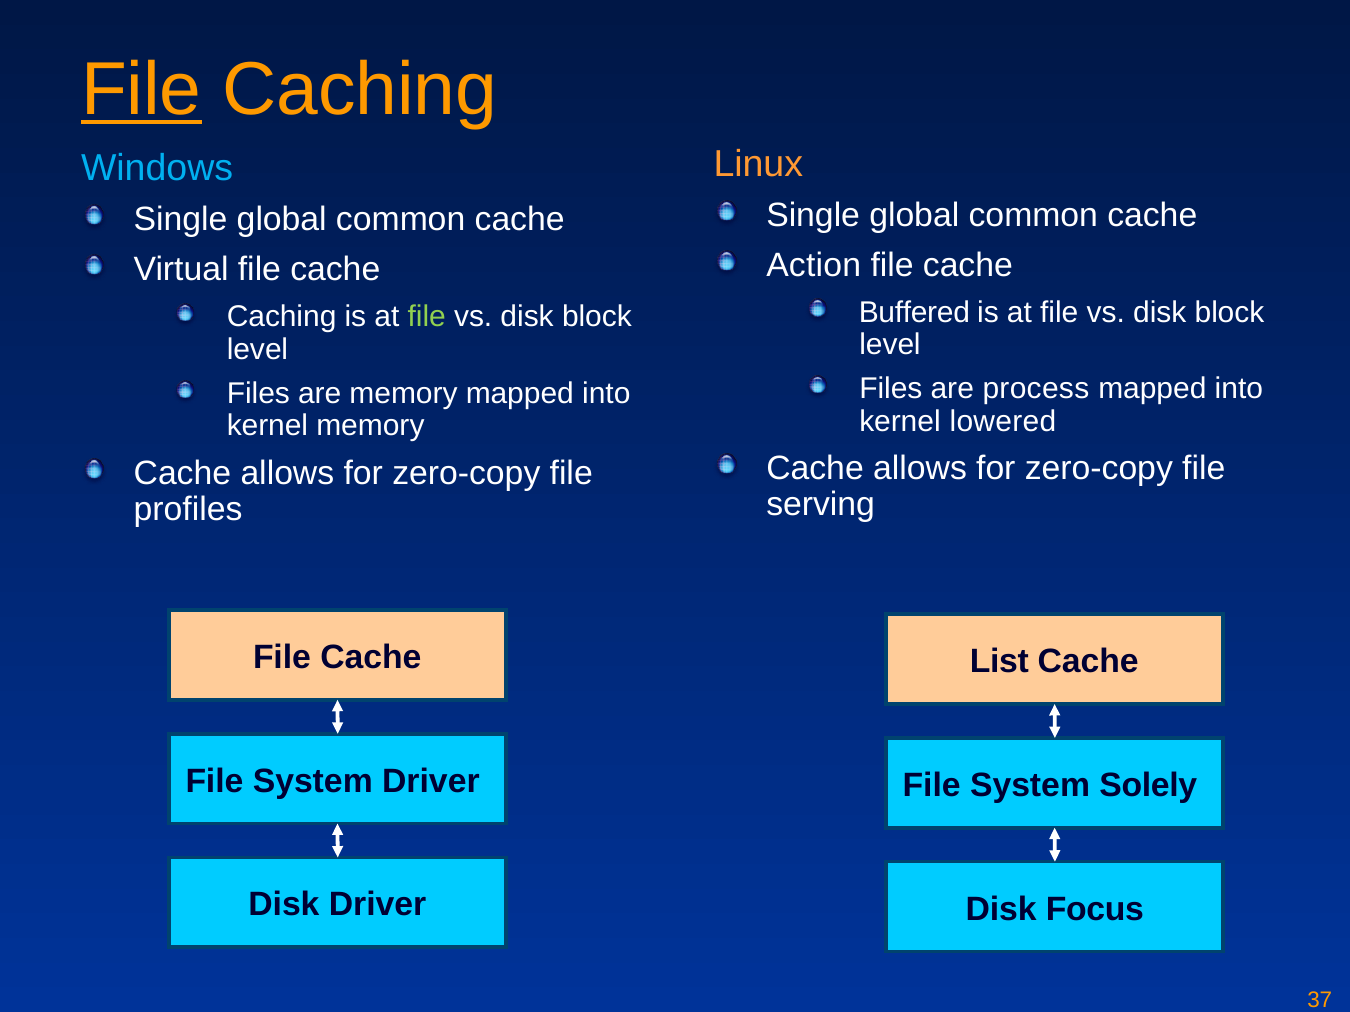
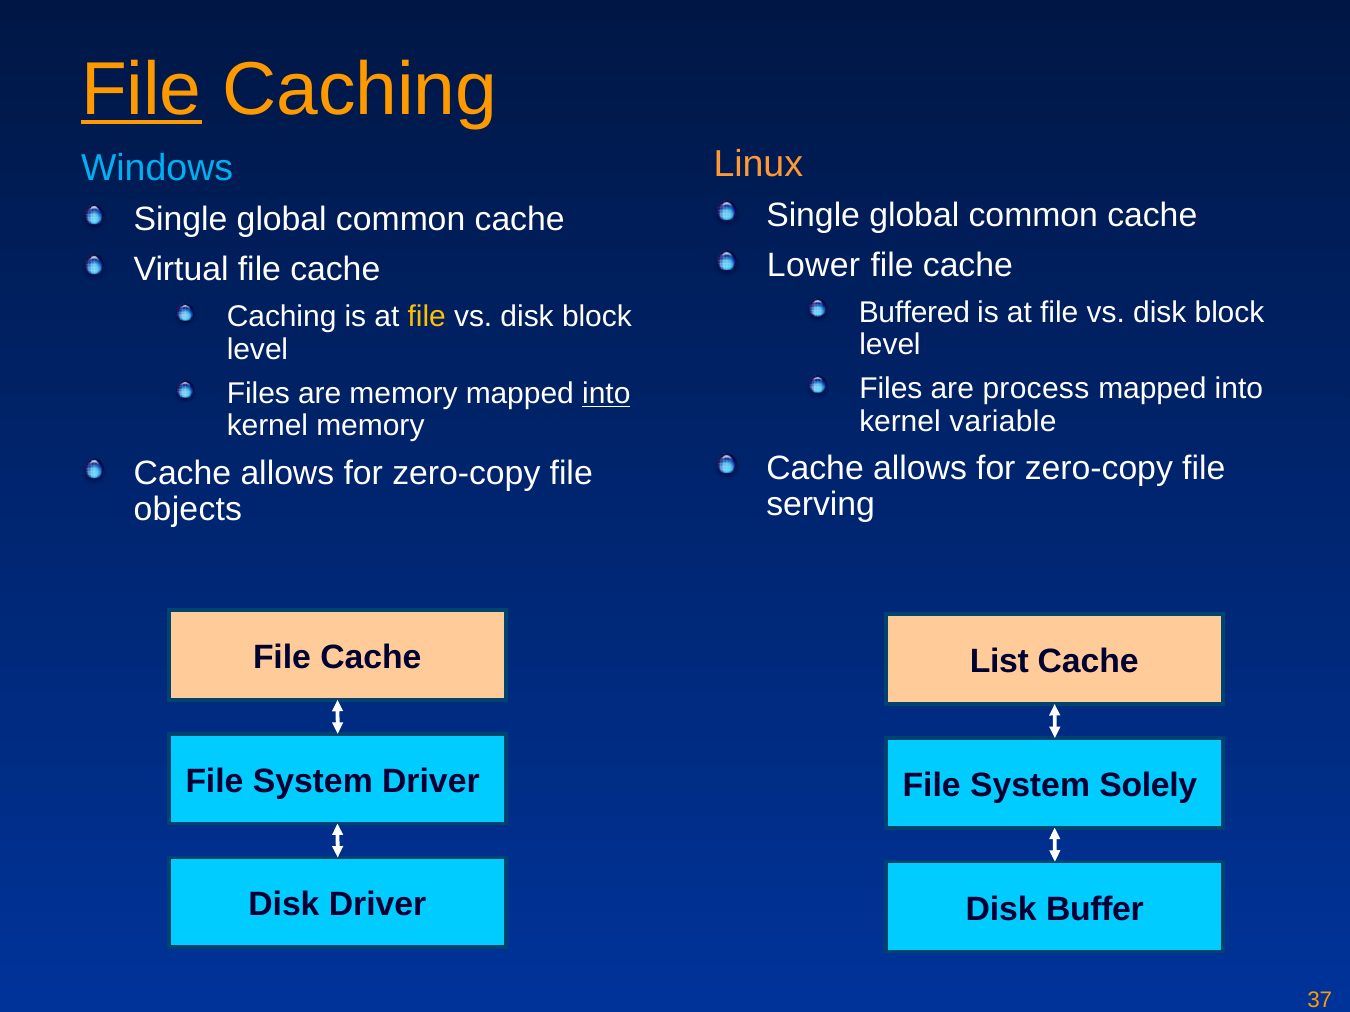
Action: Action -> Lower (814, 265)
file colour: light green -> yellow (427, 317)
into underline: none -> present (606, 394)
lowered: lowered -> variable (1003, 421)
profiles: profiles -> objects (188, 510)
Focus: Focus -> Buffer (1095, 909)
